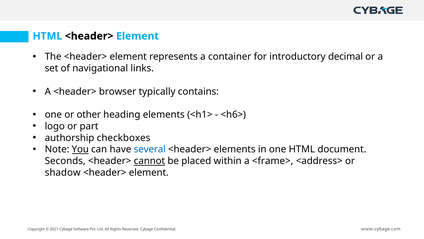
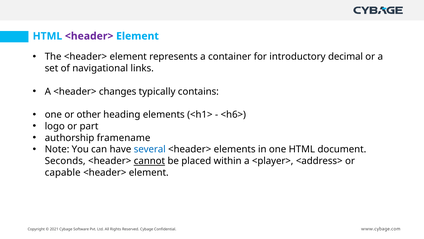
<header> colour: black -> purple (89, 36)
browser: browser -> changes (118, 91)
checkboxes: checkboxes -> framename (124, 138)
You underline: present -> none (80, 149)
<frame>: <frame> -> <player> (273, 161)
shadow: shadow -> capable (63, 172)
